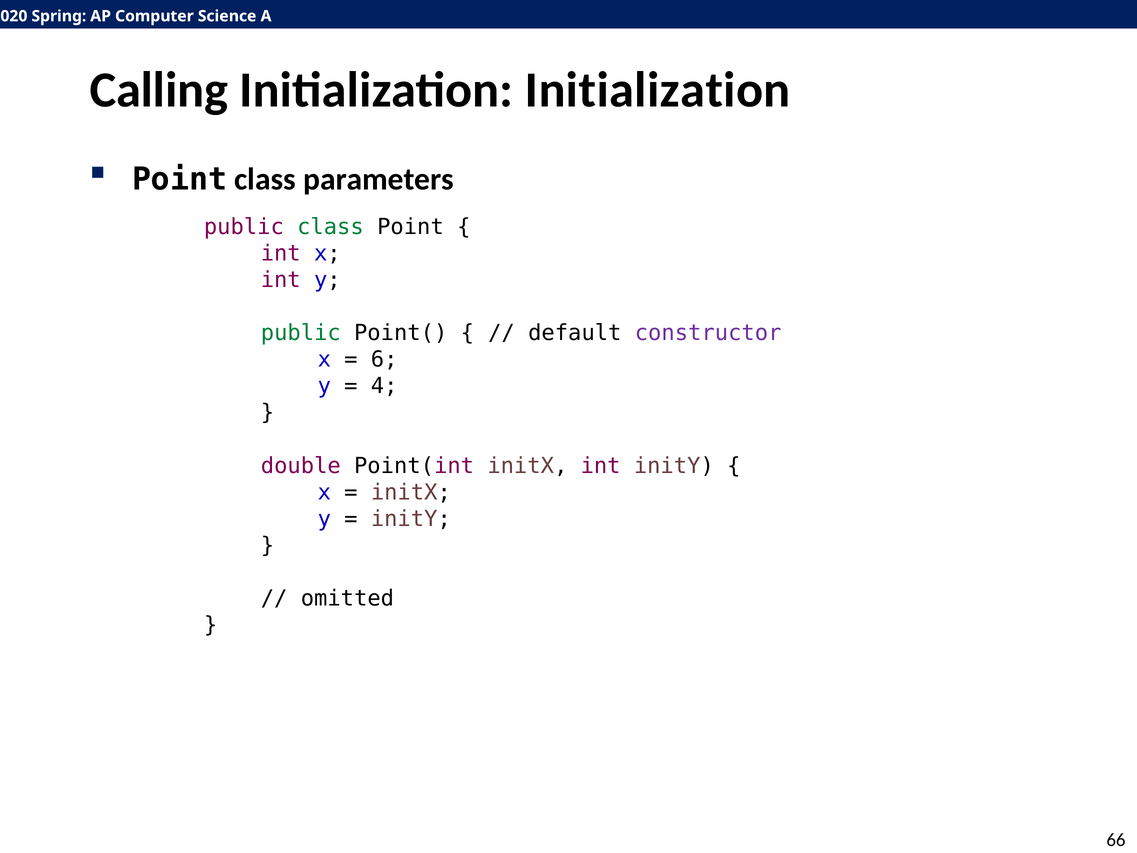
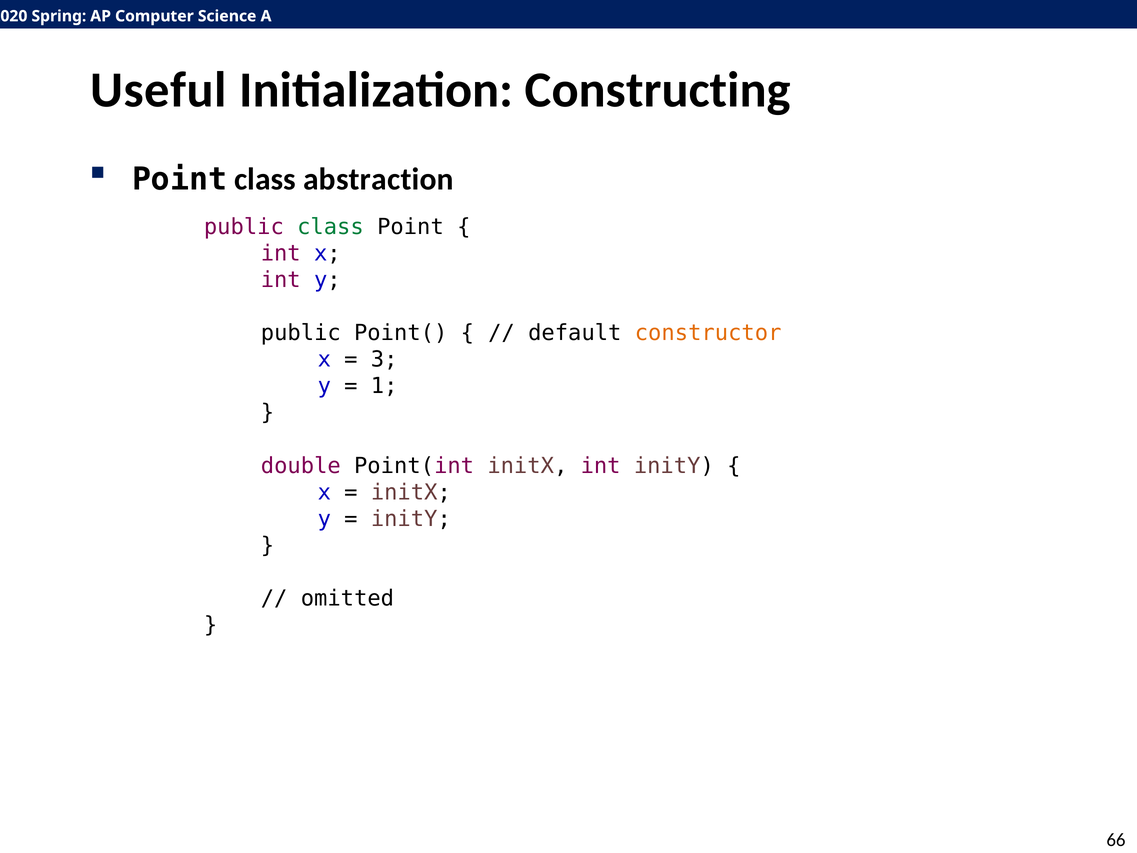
Calling: Calling -> Useful (158, 90)
Initialization Initialization: Initialization -> Constructing (658, 90)
parameters: parameters -> abstraction (378, 179)
public colour: green -> black (301, 333)
constructor colour: purple -> orange (708, 333)
6: 6 -> 3 (384, 359)
4: 4 -> 1 (384, 386)
